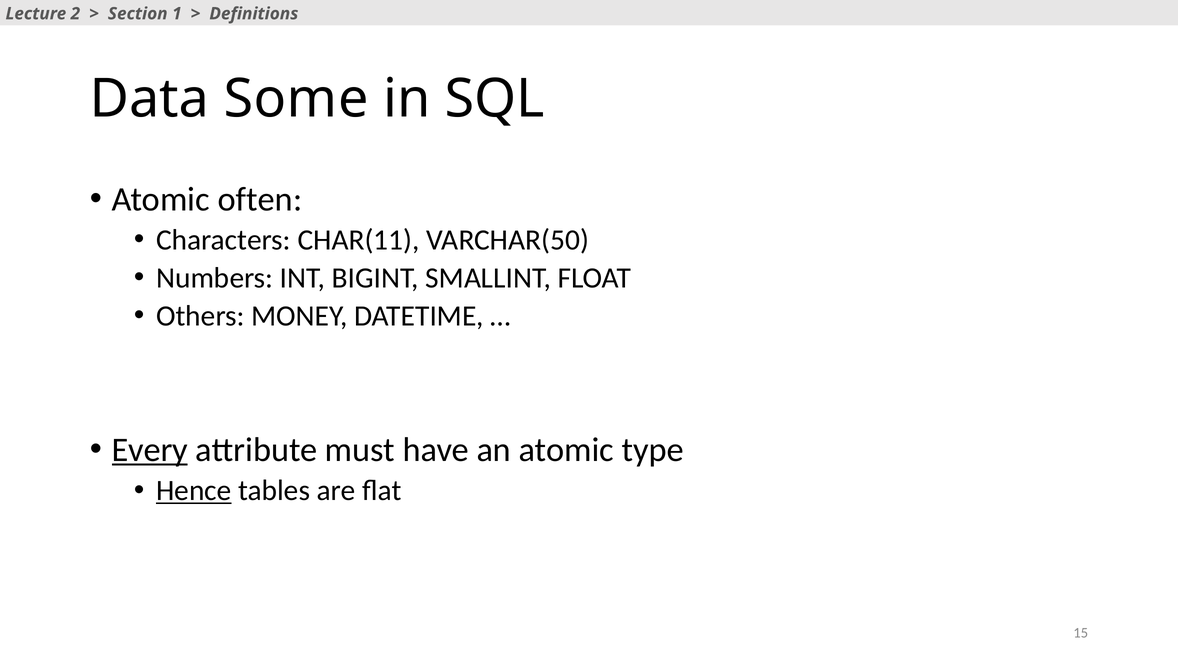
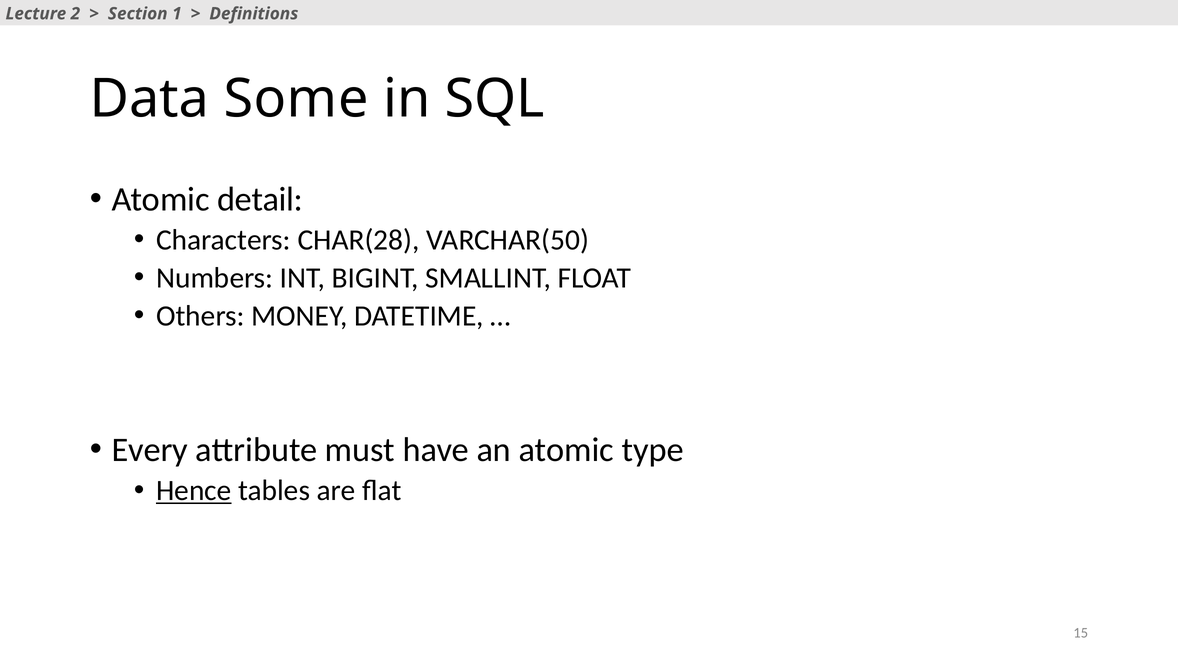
often: often -> detail (260, 199)
CHAR(11: CHAR(11 -> CHAR(28 (359, 240)
Every underline: present -> none (150, 450)
